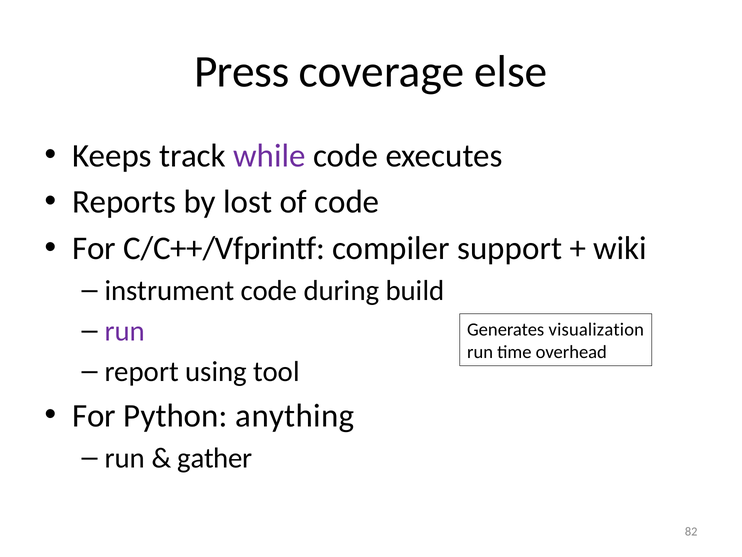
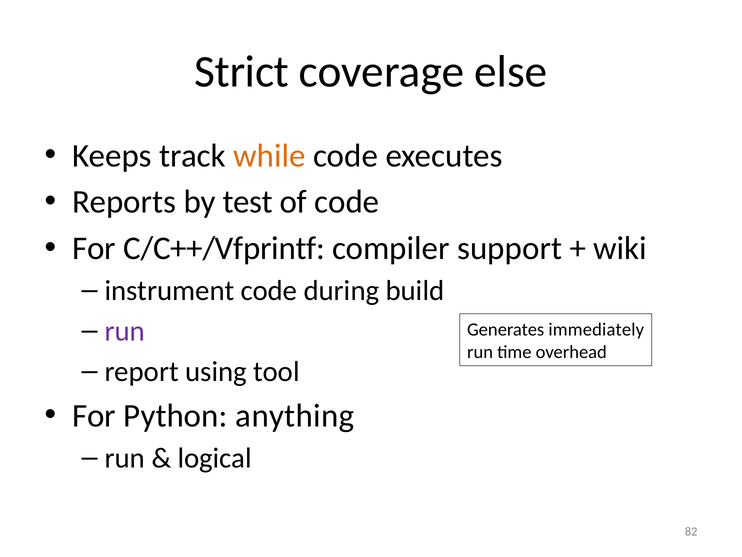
Press: Press -> Strict (242, 72)
while colour: purple -> orange (270, 156)
lost: lost -> test (248, 202)
visualization: visualization -> immediately (596, 330)
gather: gather -> logical (215, 458)
